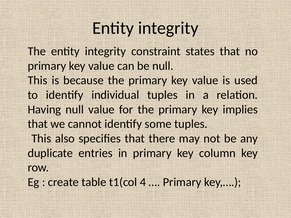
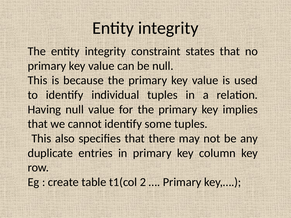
4: 4 -> 2 (143, 182)
